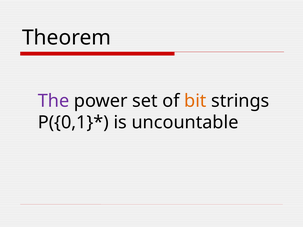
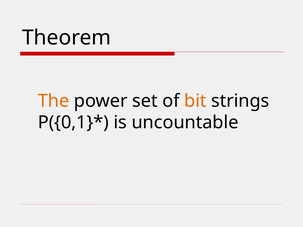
The colour: purple -> orange (54, 101)
